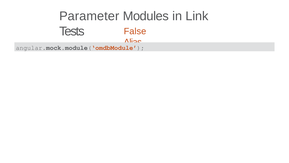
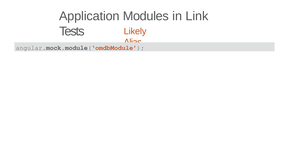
Parameter: Parameter -> Application (89, 16)
False: False -> Likely (135, 31)
